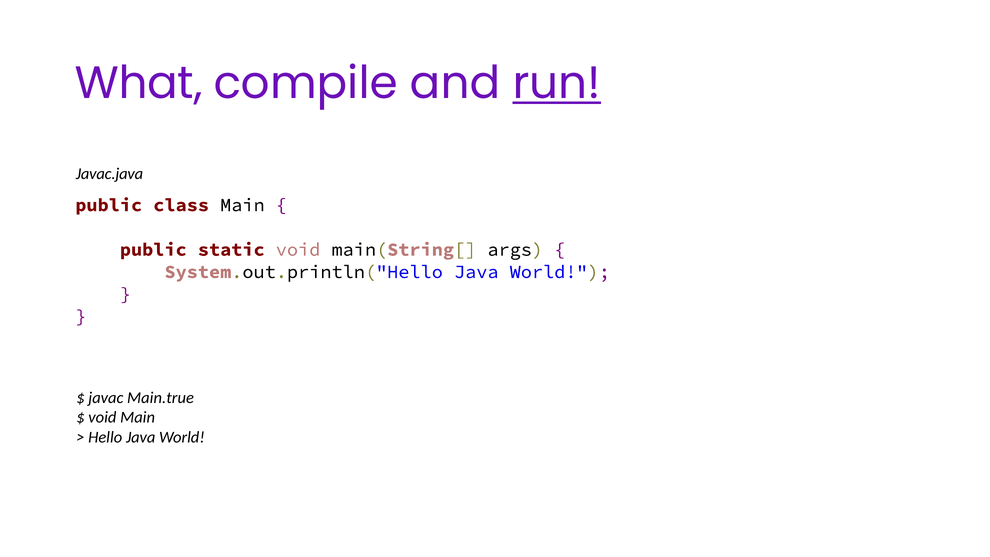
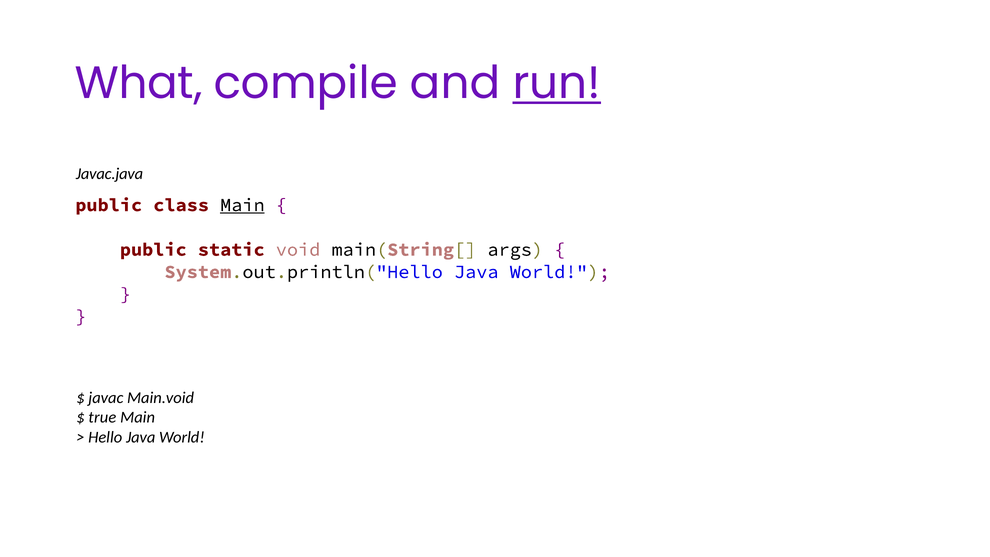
Main underline: none -> present (242, 205)
Main.true: Main.true -> Main.void (161, 398)
void: void -> true (102, 417)
